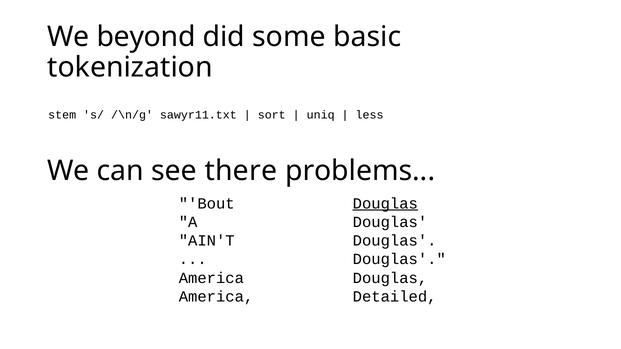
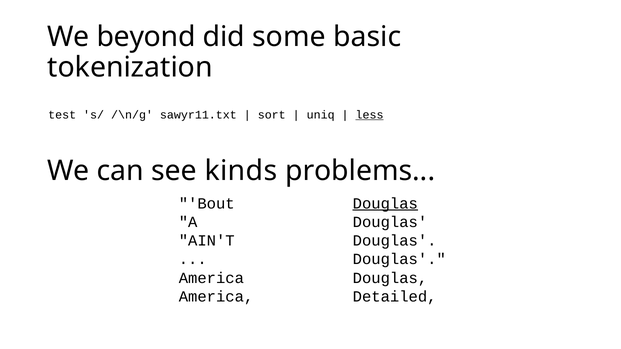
stem: stem -> test (62, 115)
less underline: none -> present (370, 115)
there: there -> kinds (241, 171)
